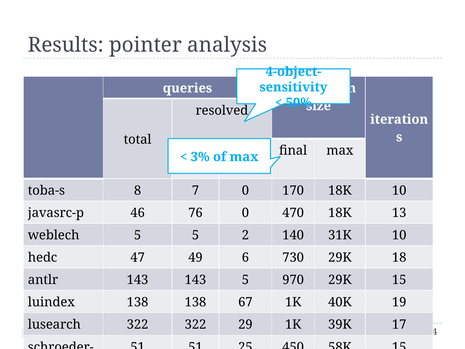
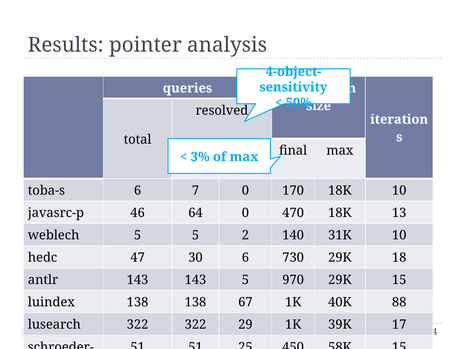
toba-s 8: 8 -> 6 (138, 190)
76: 76 -> 64 (195, 213)
49: 49 -> 30 (195, 257)
19: 19 -> 88 (399, 302)
